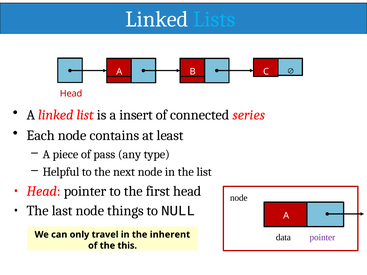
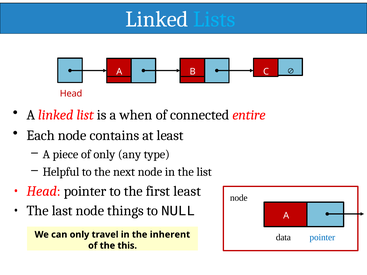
insert: insert -> when (136, 115)
series: series -> entire (249, 115)
of pass: pass -> only (104, 154)
first head: head -> least (187, 191)
pointer colour: purple -> blue (322, 238)
